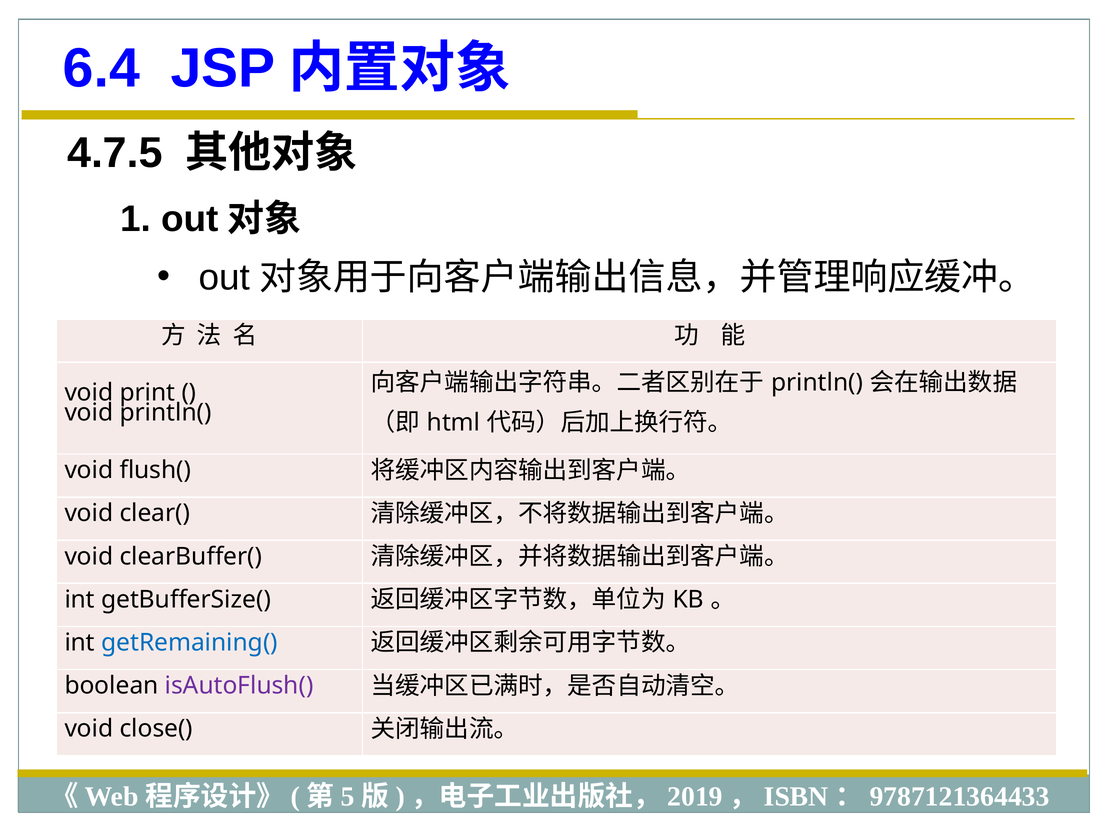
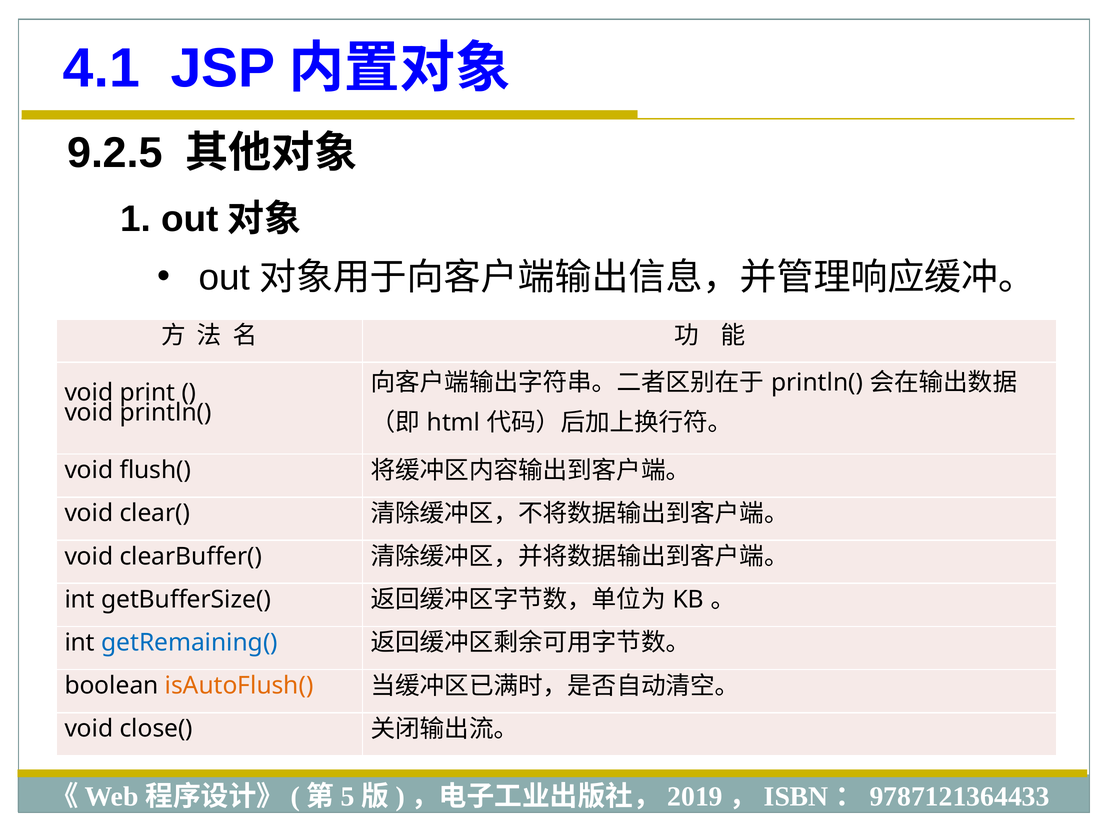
6.4: 6.4 -> 4.1 (101, 69)
4.7.5: 4.7.5 -> 9.2.5 (115, 153)
isAutoFlush( colour: purple -> orange (239, 686)
